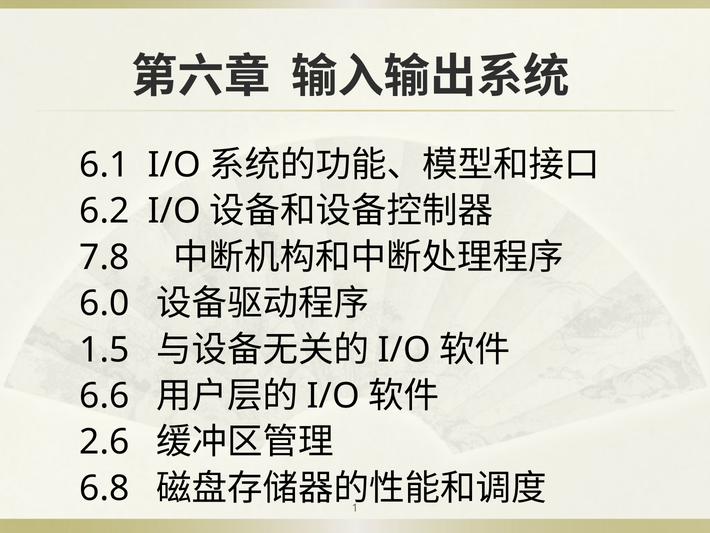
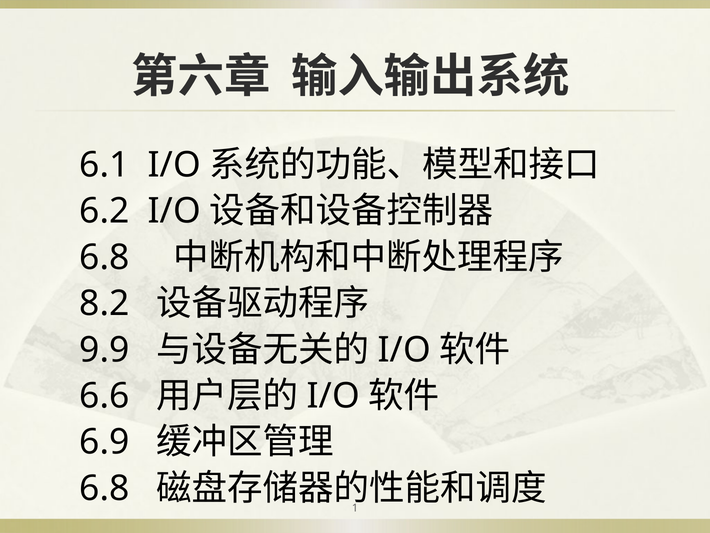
7.8: 7.8 -> 6.8 (104, 257)
6.0: 6.0 -> 8.2 (104, 303)
1.5: 1.5 -> 9.9 (104, 350)
2.6: 2.6 -> 6.9 (104, 442)
